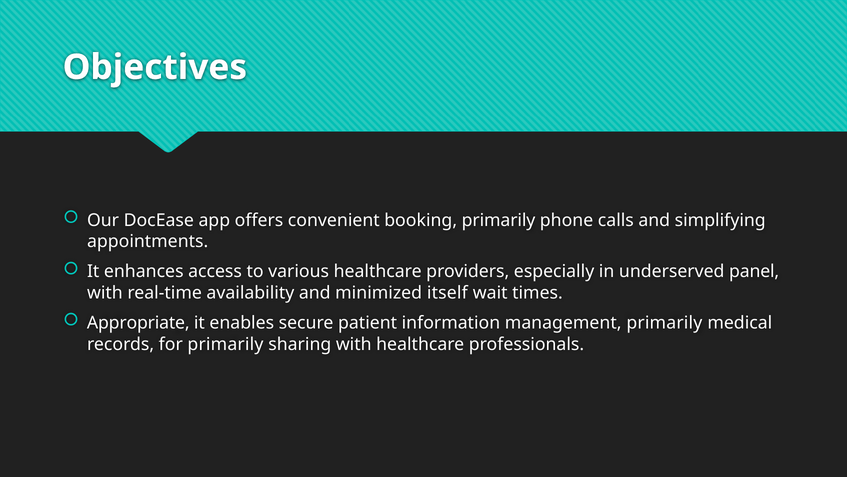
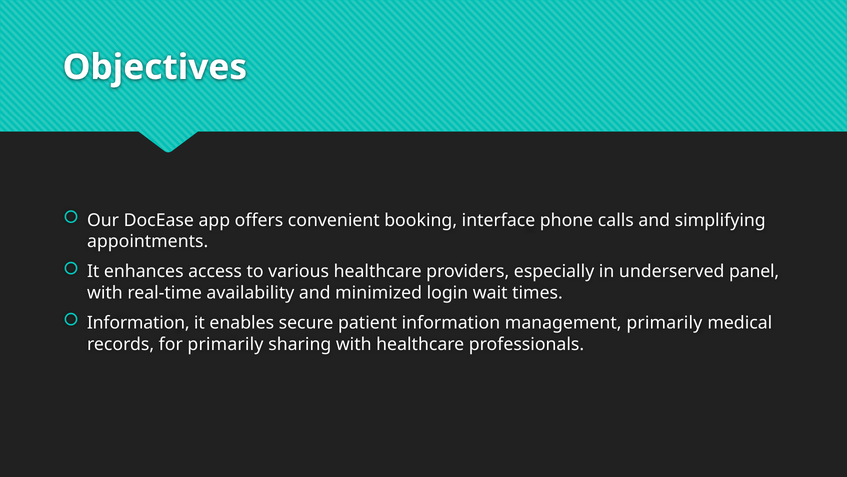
booking primarily: primarily -> interface (498, 220)
itself: itself -> login (447, 293)
Appropriate: Appropriate -> Information (138, 323)
